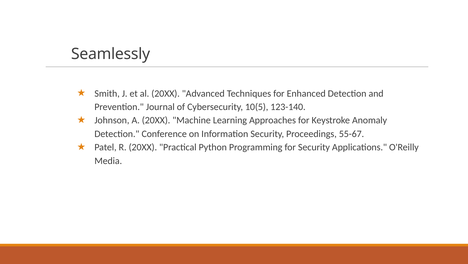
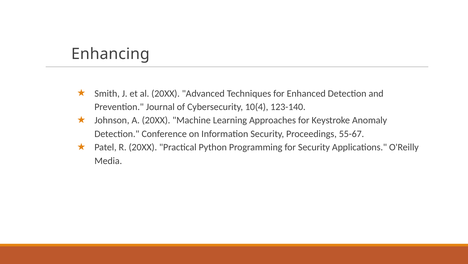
Seamlessly: Seamlessly -> Enhancing (110, 54)
10(5: 10(5 -> 10(4 (257, 107)
